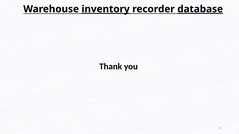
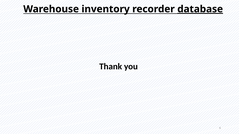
inventory underline: present -> none (106, 9)
